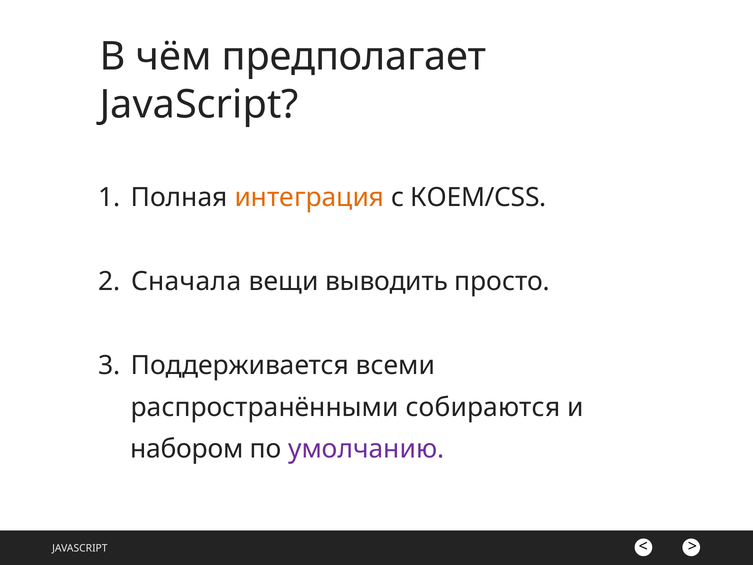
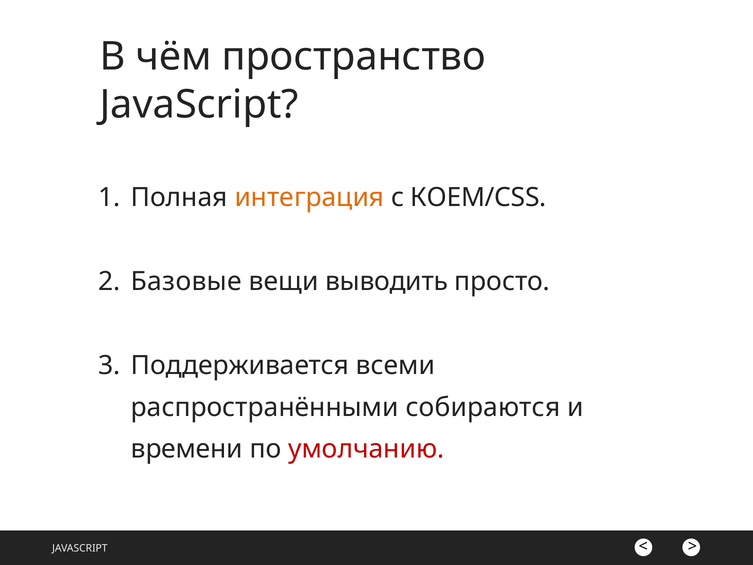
предполагает: предполагает -> пространство (354, 57)
Сначала: Сначала -> Базовые (186, 281)
набором: набором -> времени (187, 449)
умолчанию colour: purple -> red (366, 449)
